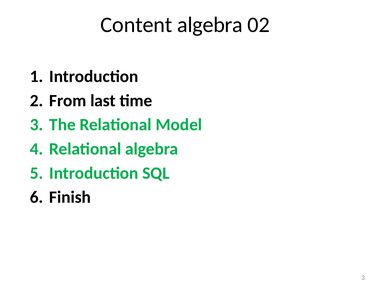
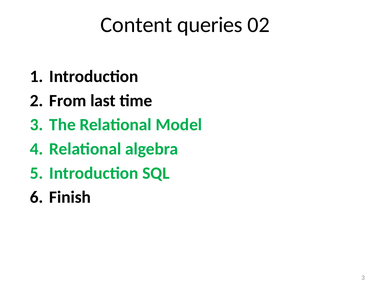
Content algebra: algebra -> queries (210, 25)
